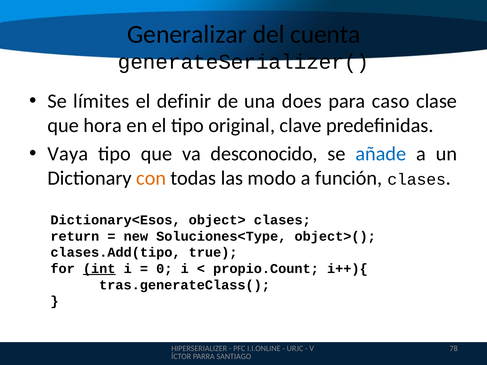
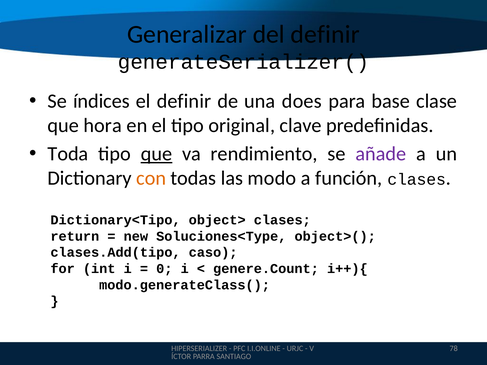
del cuenta: cuenta -> definir (325, 34)
límites: límites -> índices (101, 101)
caso: caso -> base (391, 101)
Vaya: Vaya -> Toda (68, 154)
que underline: none -> present (156, 154)
desconocido: desconocido -> rendimiento (264, 154)
añade colour: blue -> purple (381, 154)
Dictionary<Esos: Dictionary<Esos -> Dictionary<Tipo (116, 220)
true: true -> caso (213, 253)
int underline: present -> none (99, 269)
propio.Count: propio.Count -> genere.Count (266, 269)
tras.generateClass(: tras.generateClass( -> modo.generateClass( (185, 285)
